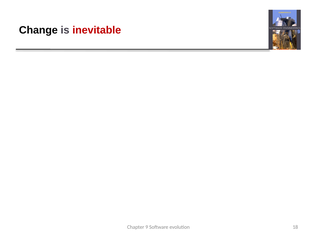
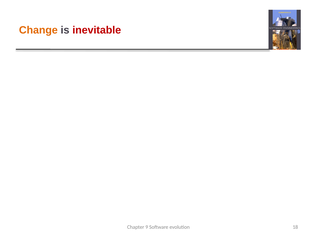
Change colour: black -> orange (38, 30)
